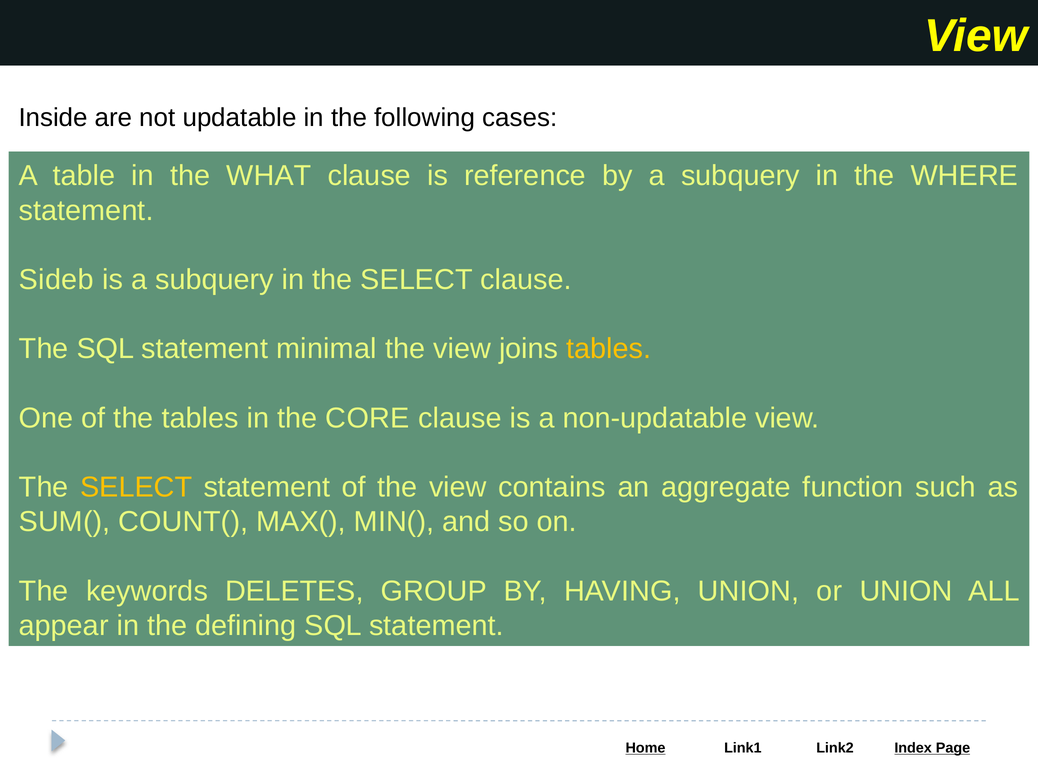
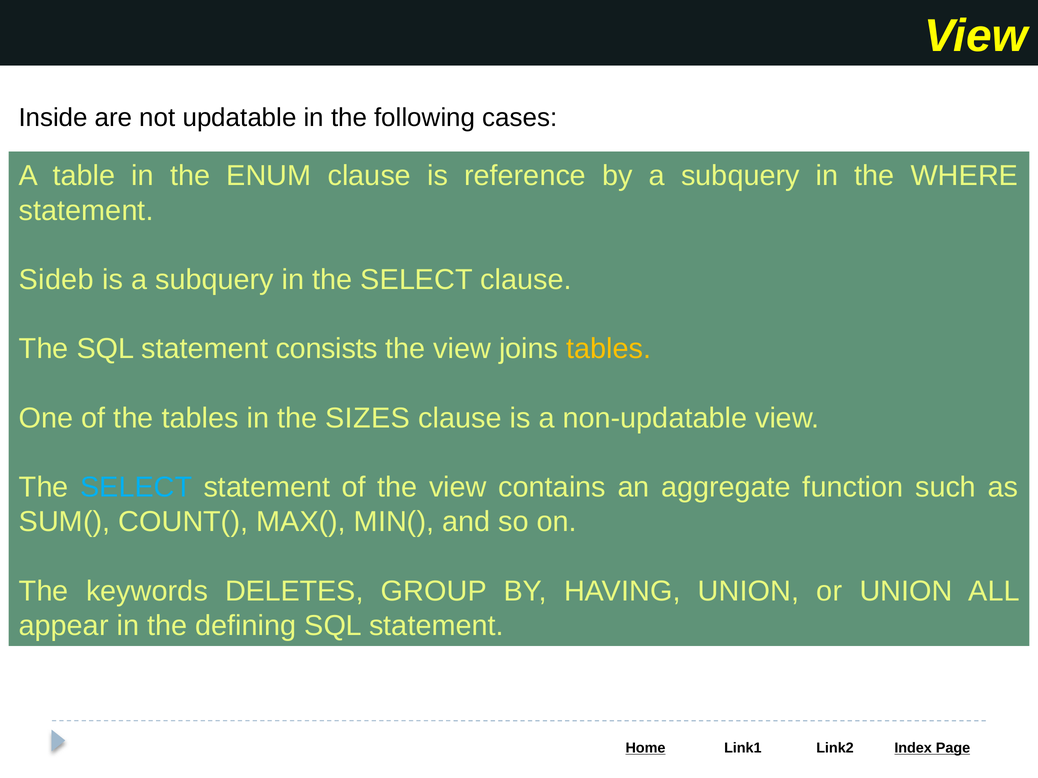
WHAT: WHAT -> ENUM (269, 176)
minimal: minimal -> consists (327, 349)
CORE: CORE -> SIZES (368, 418)
SELECT colour: yellow -> light blue (136, 488)
